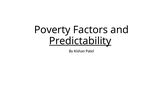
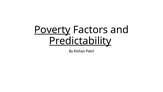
Poverty underline: none -> present (52, 30)
